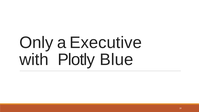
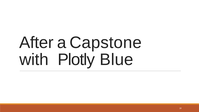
Only: Only -> After (36, 43)
Executive: Executive -> Capstone (106, 43)
